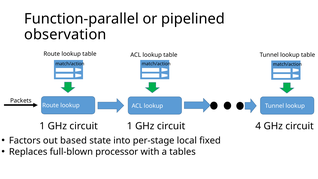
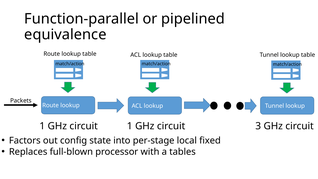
observation: observation -> equivalence (65, 35)
4: 4 -> 3 (258, 126)
based: based -> config (74, 140)
